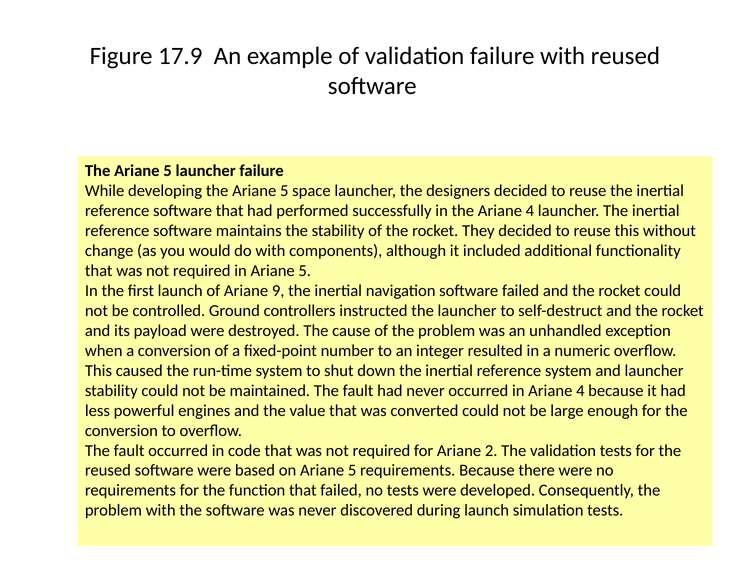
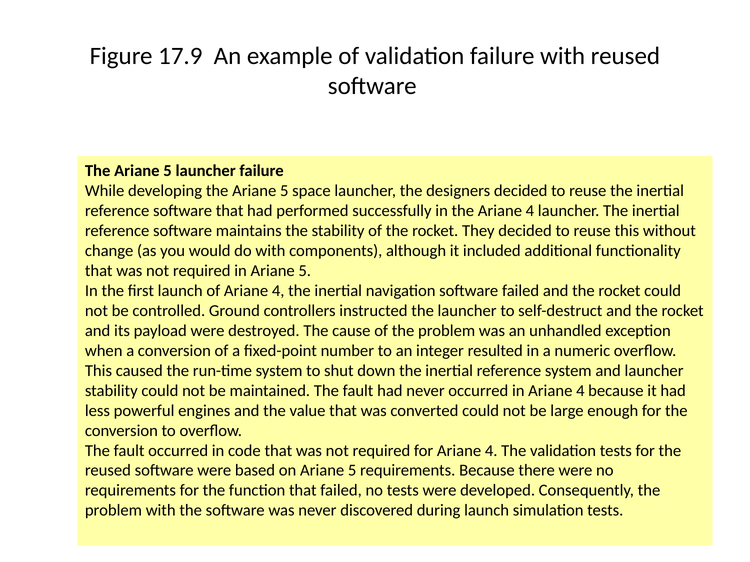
of Ariane 9: 9 -> 4 (278, 291)
for Ariane 2: 2 -> 4 (491, 451)
